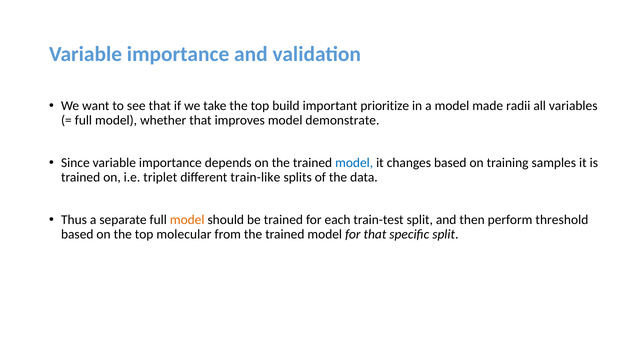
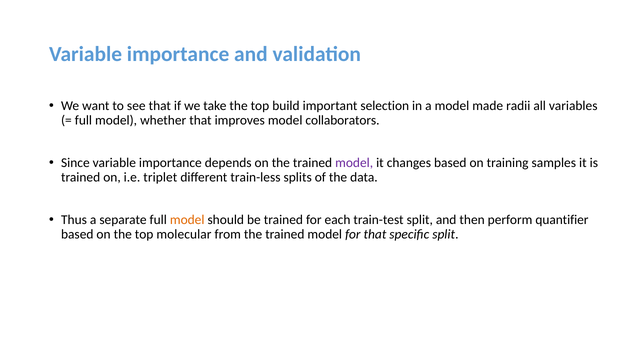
prioritize: prioritize -> selection (385, 106)
demonstrate: demonstrate -> collaborators (343, 120)
model colour: blue -> purple (354, 163)
train-like: train-like -> train-less (255, 177)
threshold: threshold -> quantifier (562, 220)
